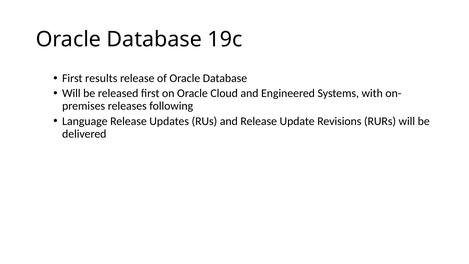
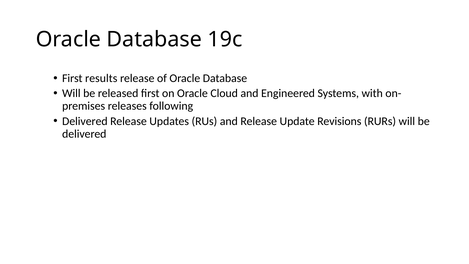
Language: Language -> Delivered (85, 121)
